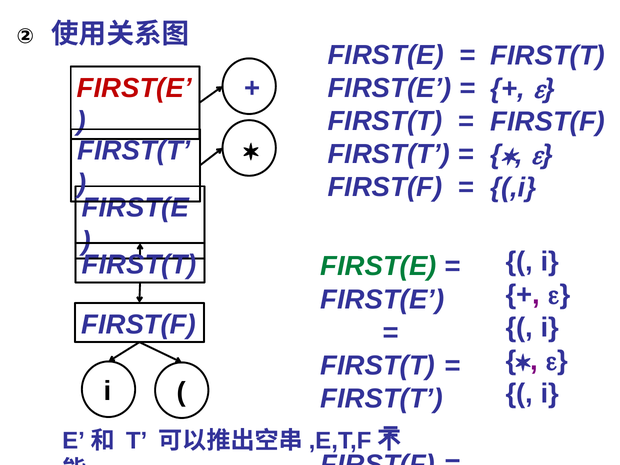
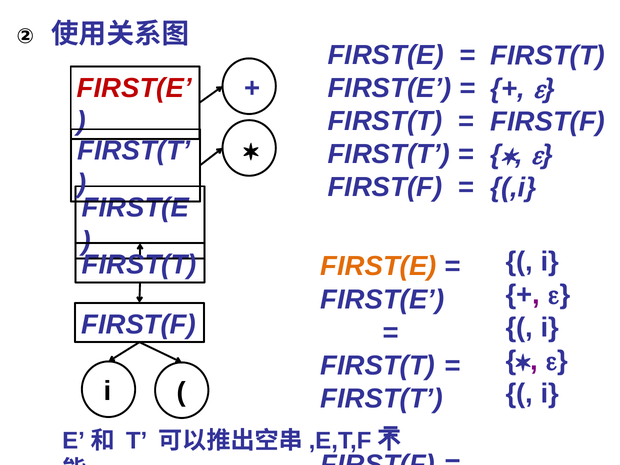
FIRST(E colour: green -> orange (378, 266)
